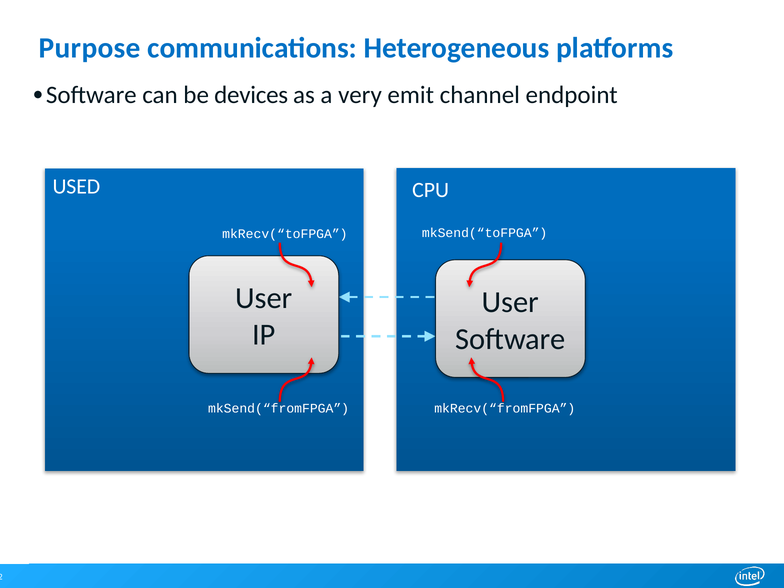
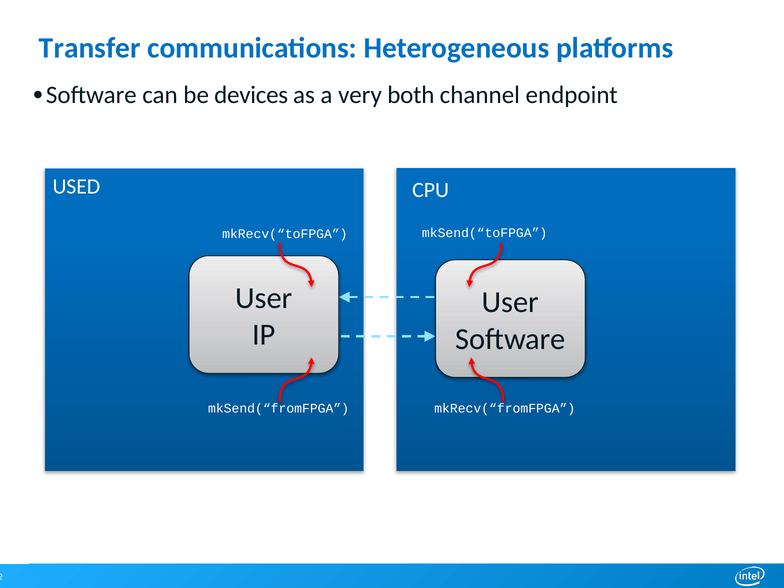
Purpose: Purpose -> Transfer (90, 48)
emit: emit -> both (411, 95)
